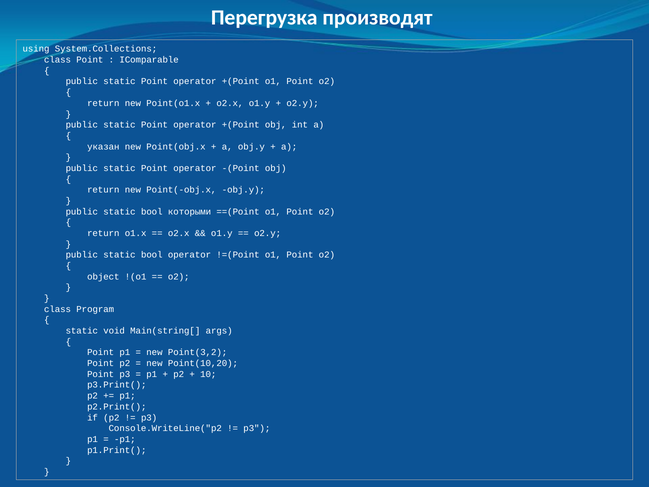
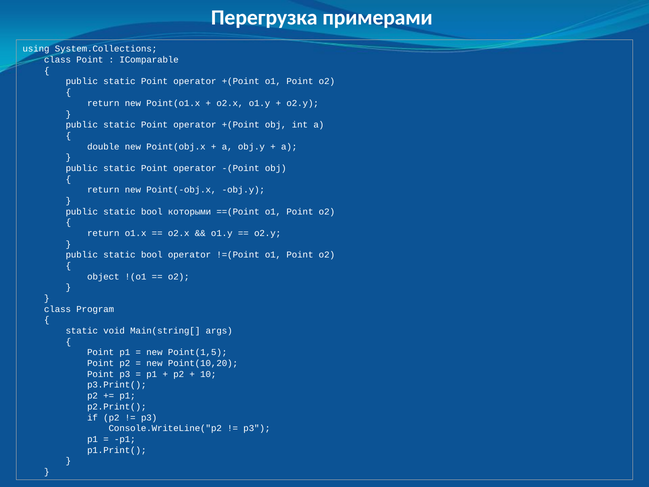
производят: производят -> примерами (378, 18)
указан: указан -> double (103, 146)
Point(3,2: Point(3,2 -> Point(1,5 (198, 352)
